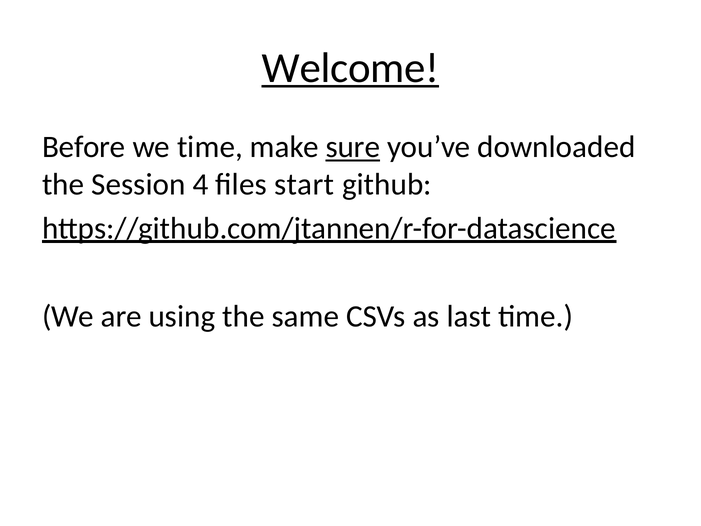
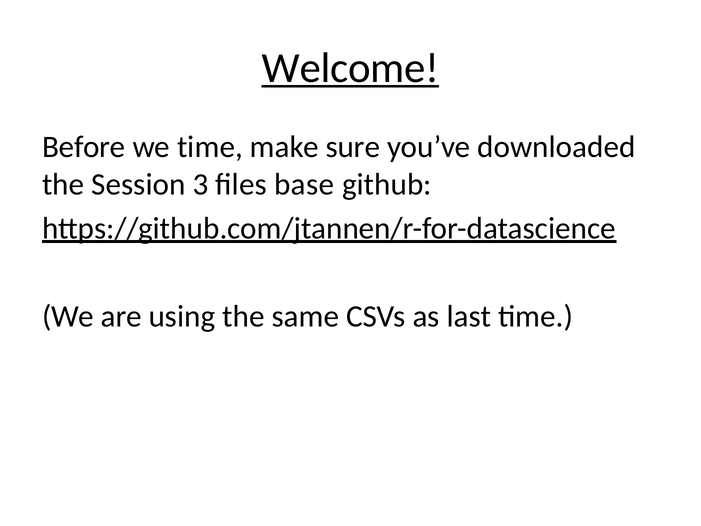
sure underline: present -> none (353, 147)
4: 4 -> 3 (201, 185)
start: start -> base (304, 185)
